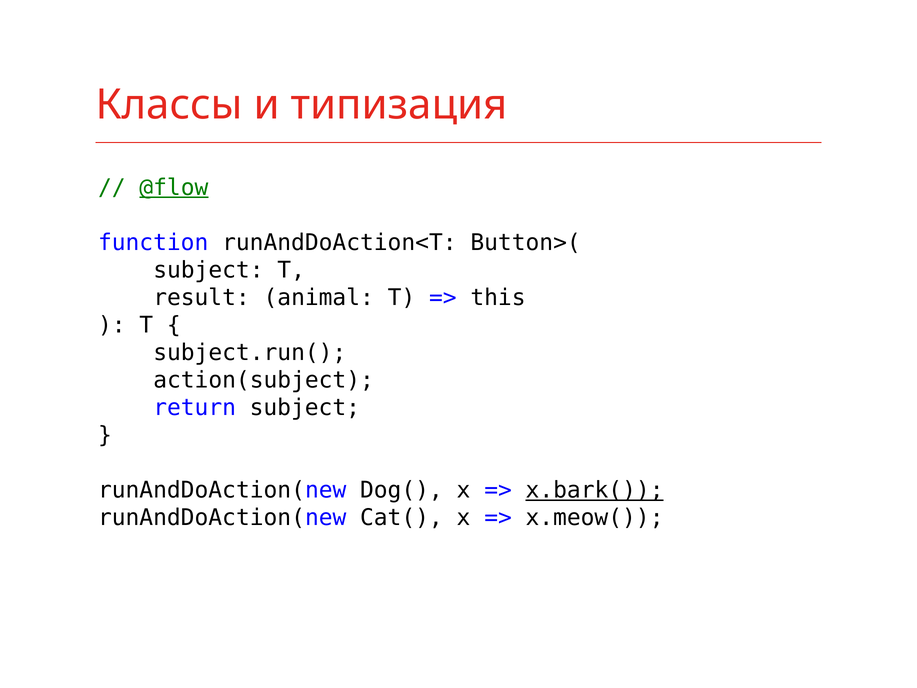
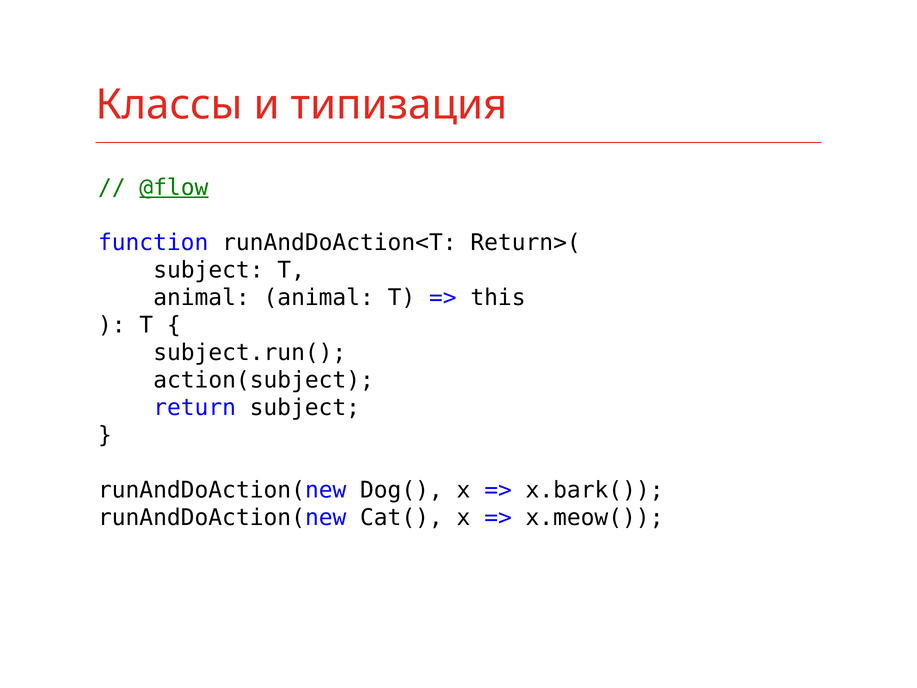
Button>(: Button>( -> Return>( (526, 242)
result: result -> animal (201, 297)
x.bark( underline: present -> none (595, 490)
